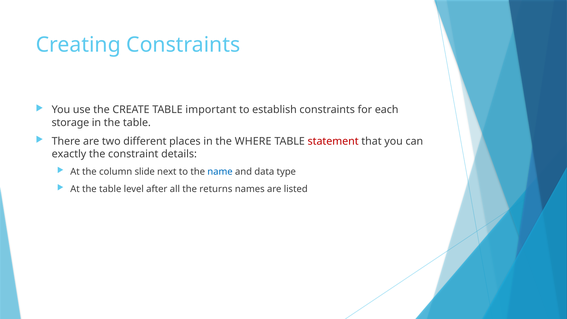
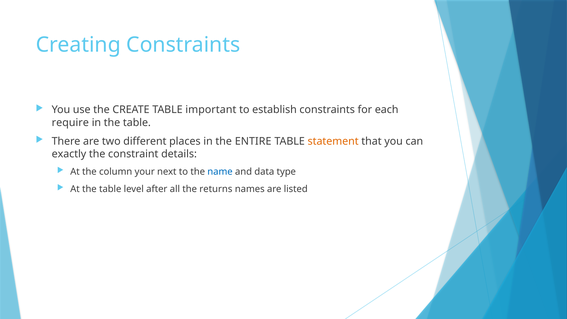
storage: storage -> require (70, 122)
WHERE: WHERE -> ENTIRE (253, 141)
statement colour: red -> orange (333, 141)
slide: slide -> your (145, 172)
